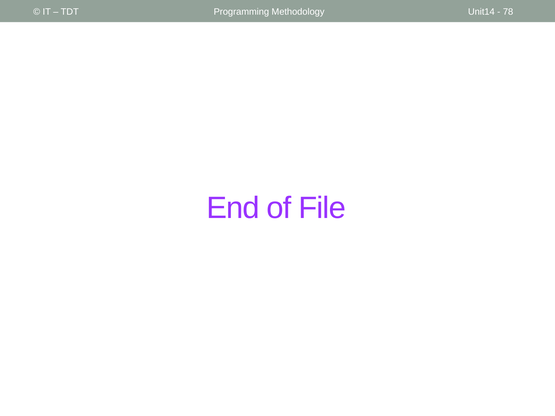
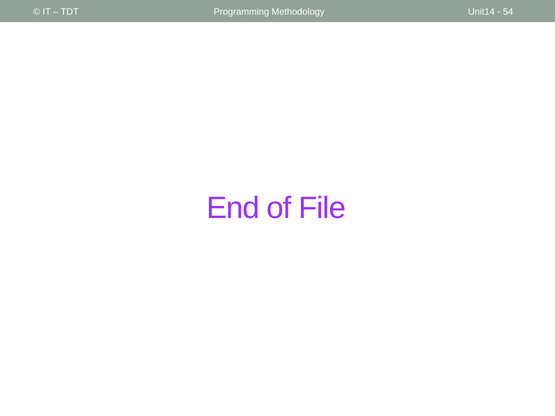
78: 78 -> 54 (508, 12)
